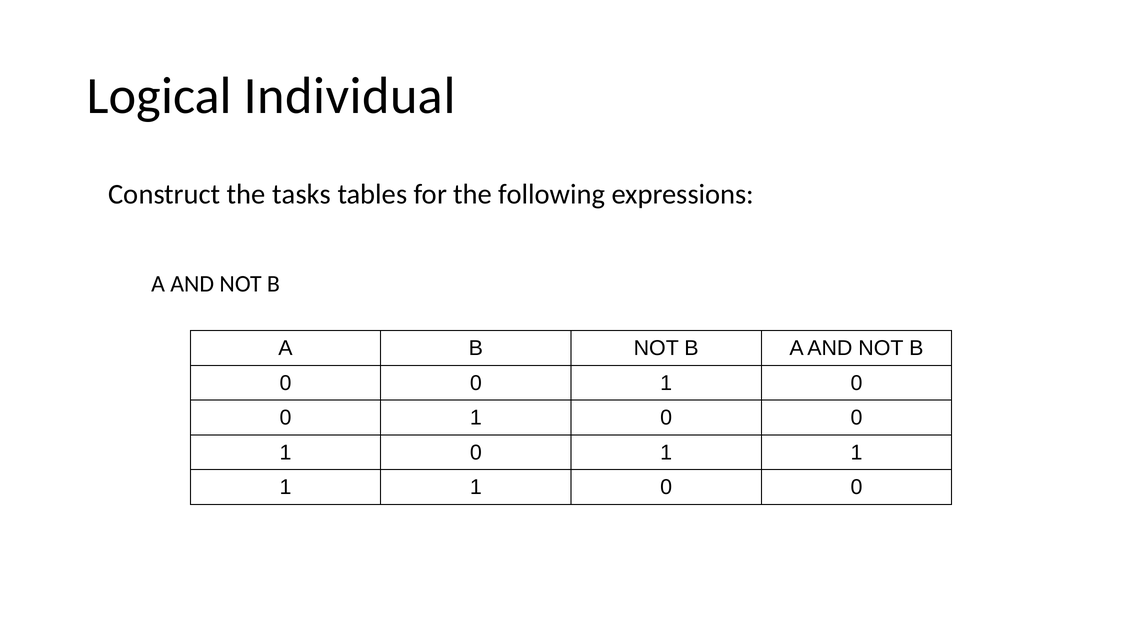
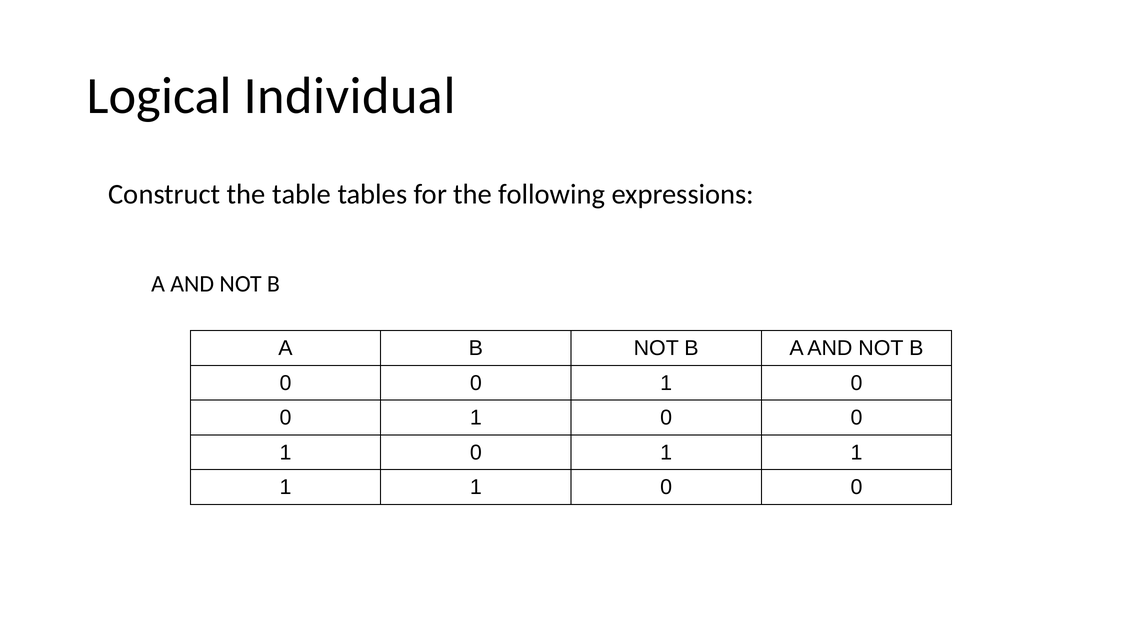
tasks: tasks -> table (302, 194)
